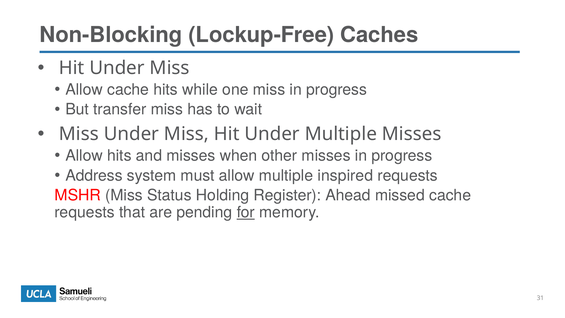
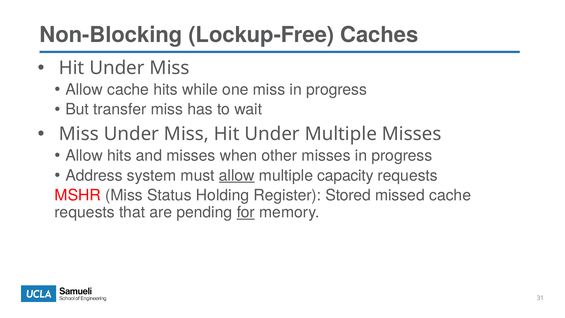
allow underline: none -> present (237, 175)
inspired: inspired -> capacity (345, 175)
Ahead: Ahead -> Stored (348, 195)
